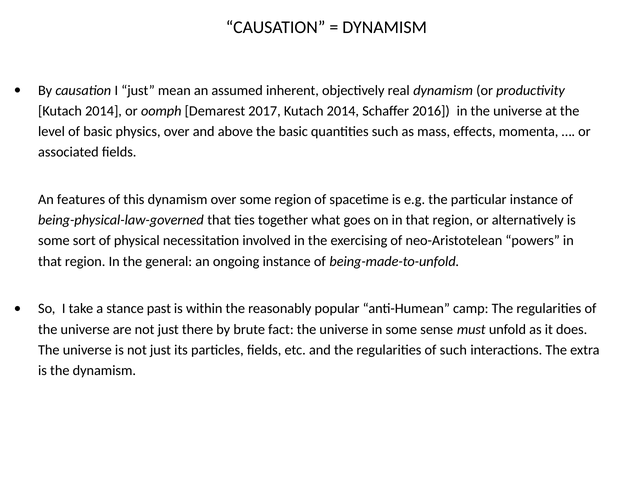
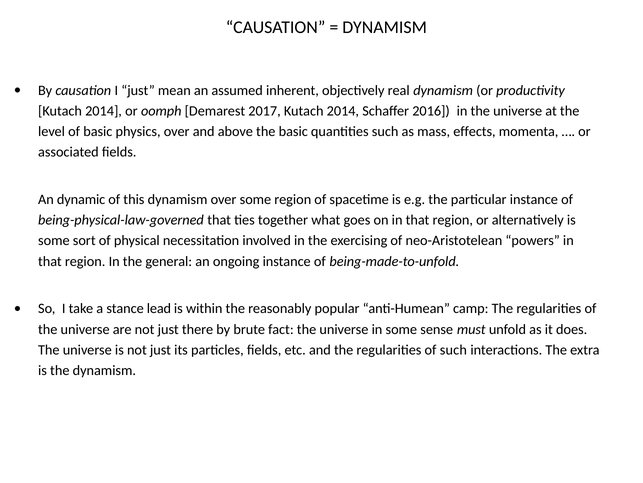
features: features -> dynamic (81, 199)
past: past -> lead (159, 308)
